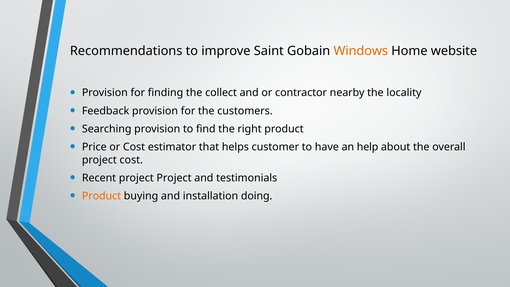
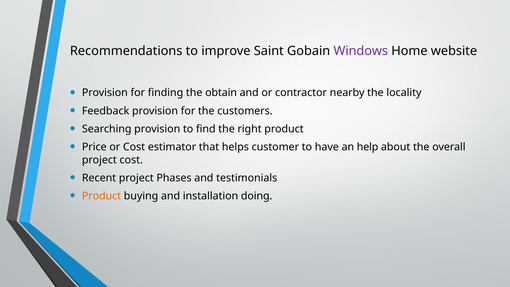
Windows colour: orange -> purple (361, 51)
collect: collect -> obtain (221, 93)
project Project: Project -> Phases (174, 178)
